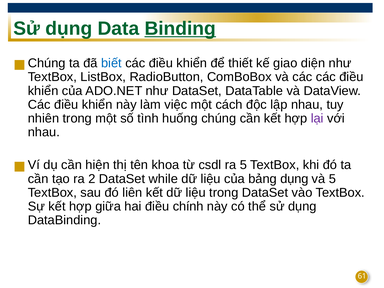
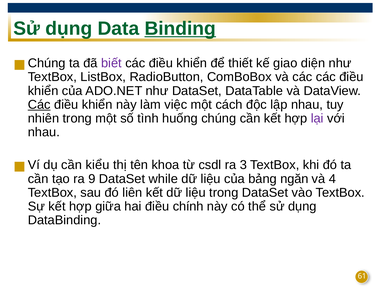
biết colour: blue -> purple (111, 63)
Các underline: none -> present (39, 105)
hiện: hiện -> kiểu (97, 165)
ra 5: 5 -> 3 (243, 165)
2: 2 -> 9 (92, 179)
bảng dụng: dụng -> ngăn (294, 179)
và 5: 5 -> 4 (332, 179)
